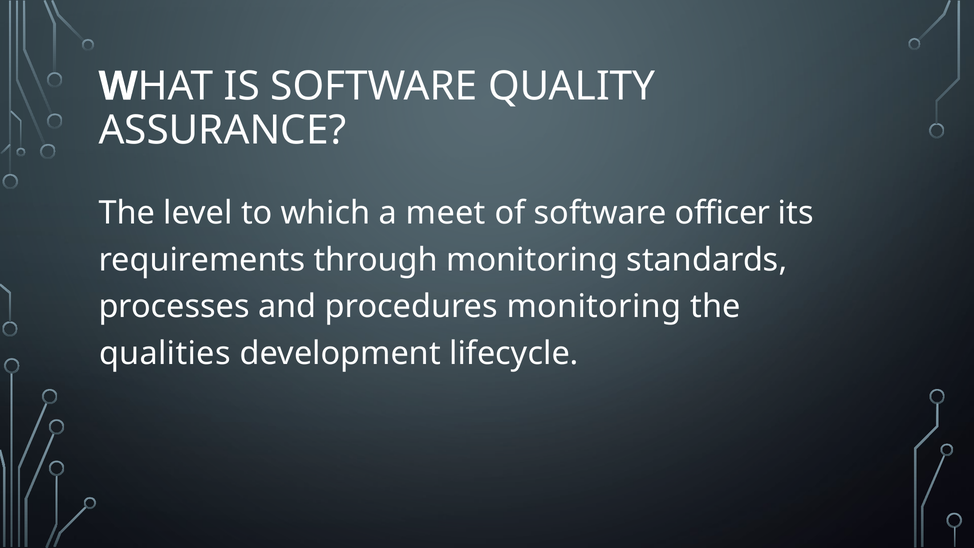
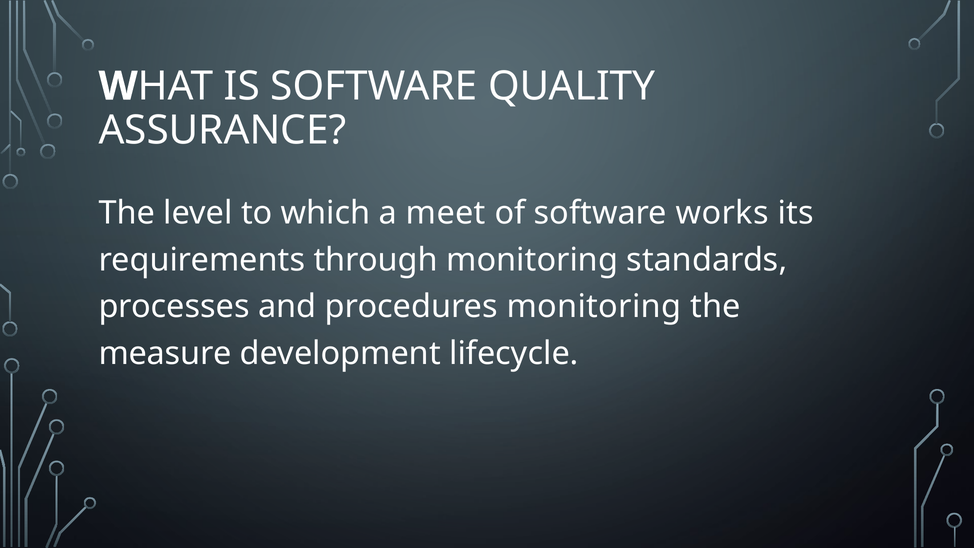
officer: officer -> works (722, 213)
qualities: qualities -> measure (165, 353)
